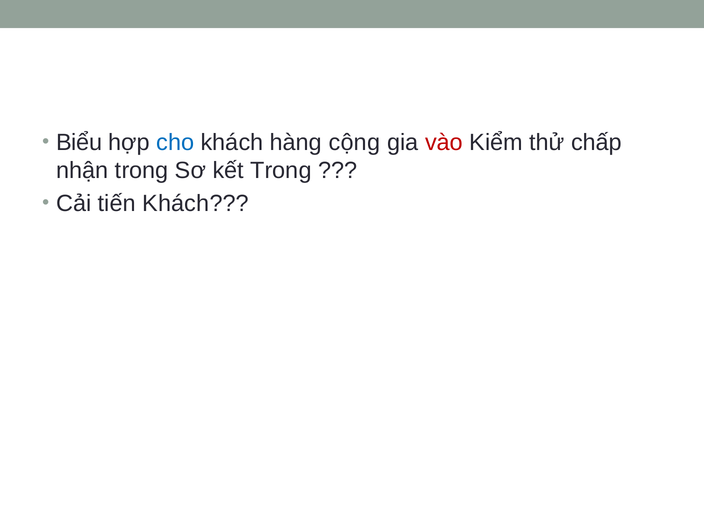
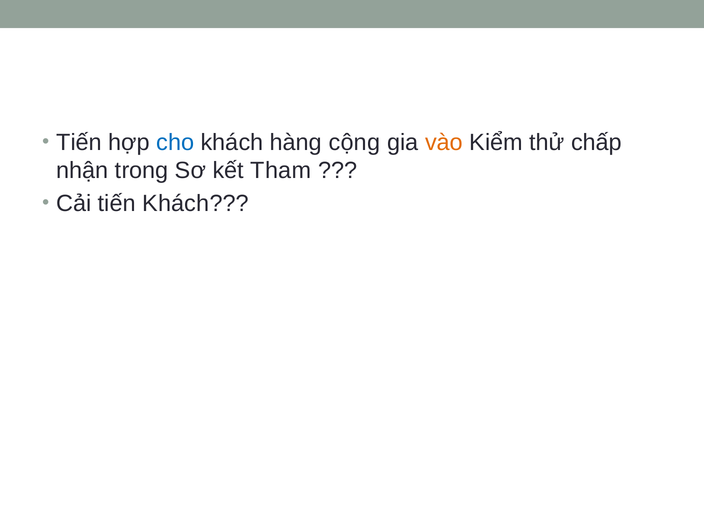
Biểu: Biểu -> Tiến (79, 142)
vào colour: red -> orange (444, 142)
kết Trong: Trong -> Tham (281, 171)
